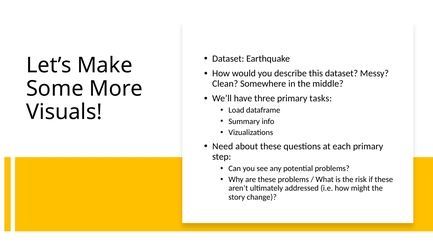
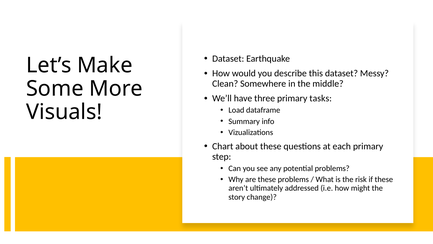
Need: Need -> Chart (223, 146)
